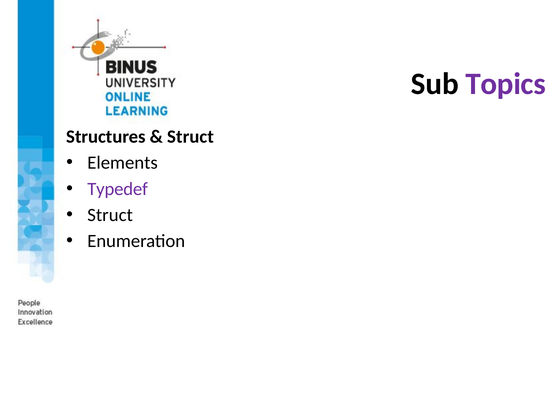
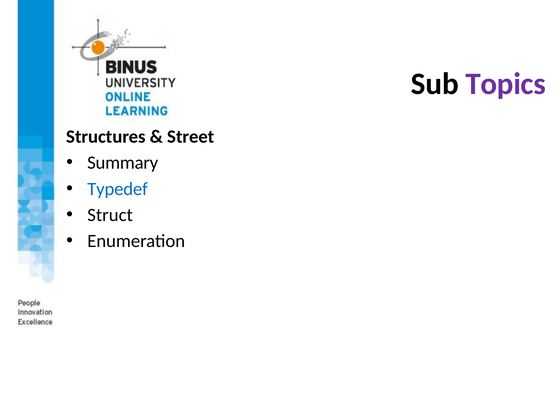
Struct: Struct -> Street (191, 137)
Elements: Elements -> Summary (123, 163)
Typedef colour: purple -> blue (118, 189)
